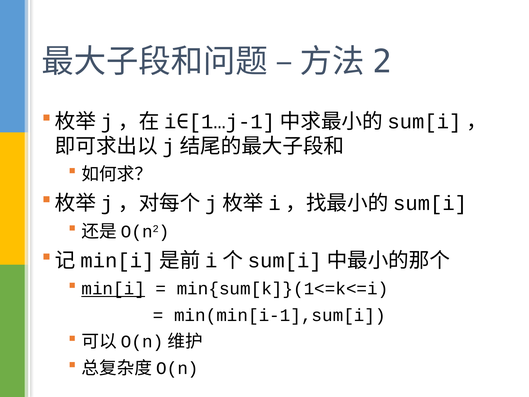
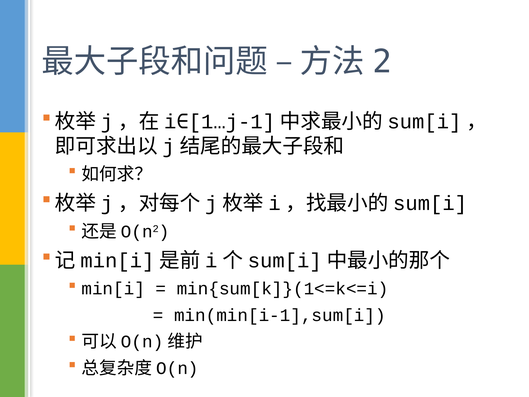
min[i underline: present -> none (113, 289)
